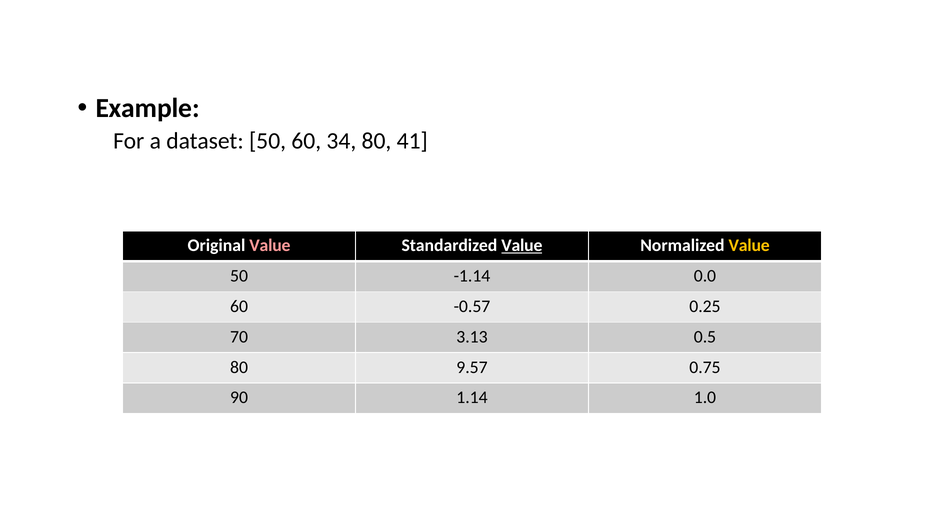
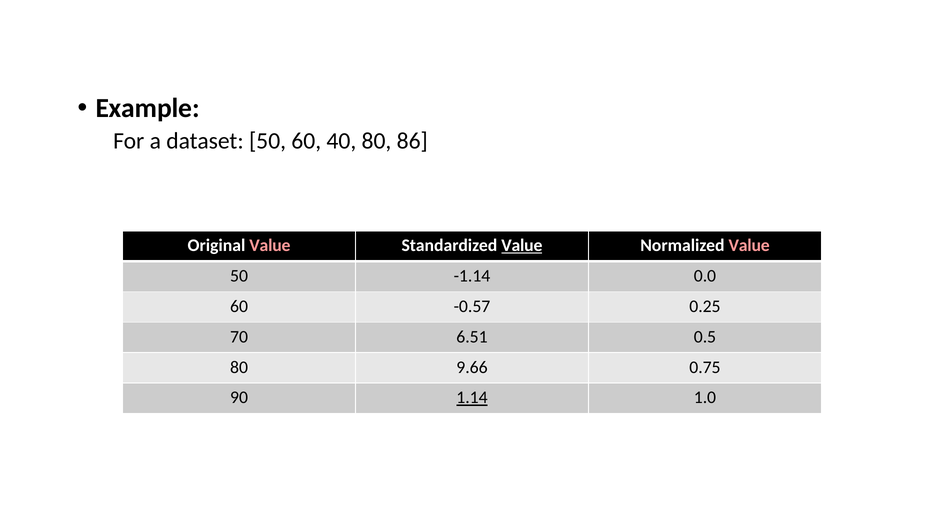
34: 34 -> 40 (341, 141)
41: 41 -> 86 (412, 141)
Value colour: yellow -> pink (749, 245)
3.13: 3.13 -> 6.51 (472, 337)
9.57: 9.57 -> 9.66 (472, 367)
1.14 underline: none -> present (472, 398)
